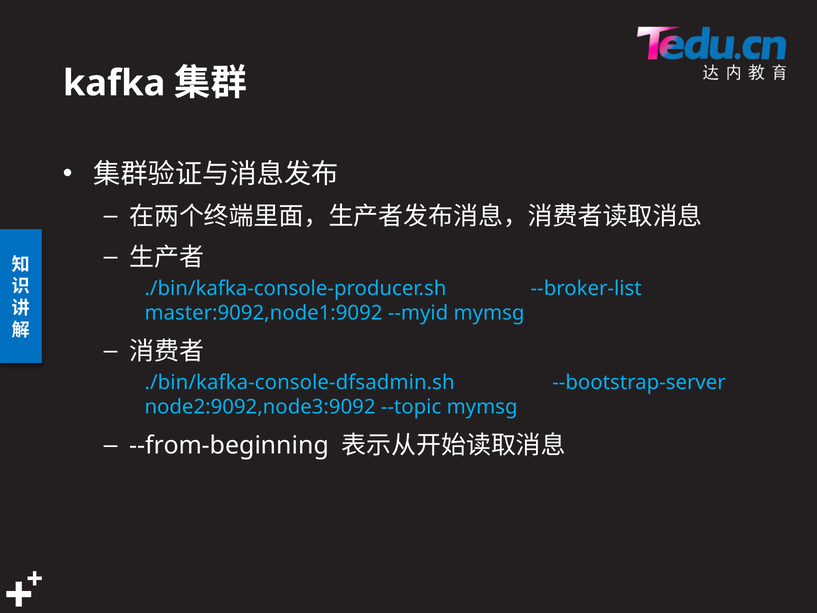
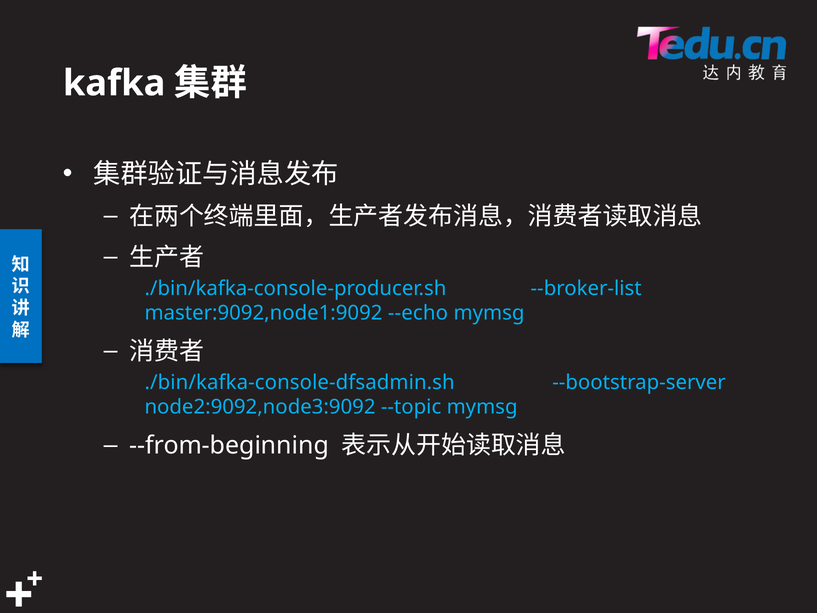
--myid: --myid -> --echo (418, 313)
